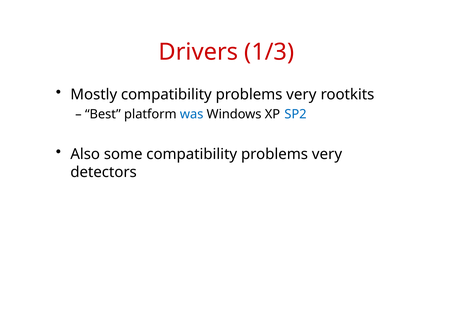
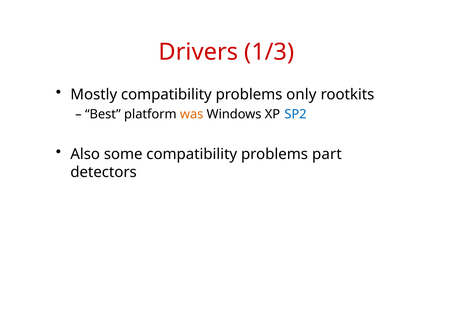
very: very -> only (301, 94)
was colour: blue -> orange (192, 114)
some compatibility problems very: very -> part (327, 154)
